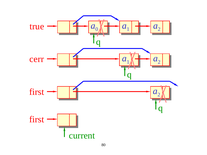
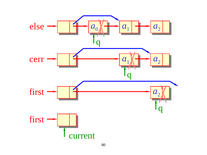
true: true -> else (37, 26)
